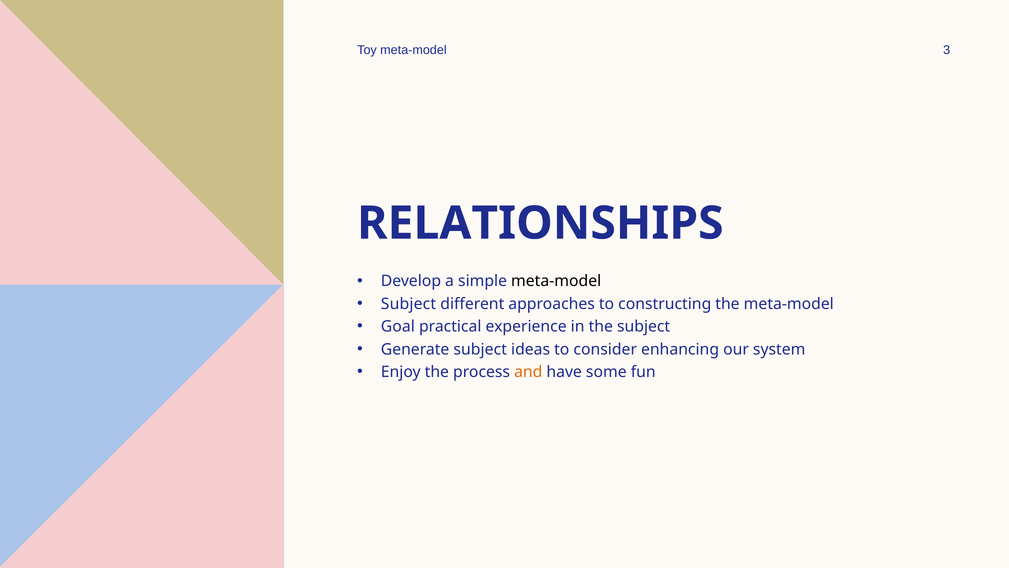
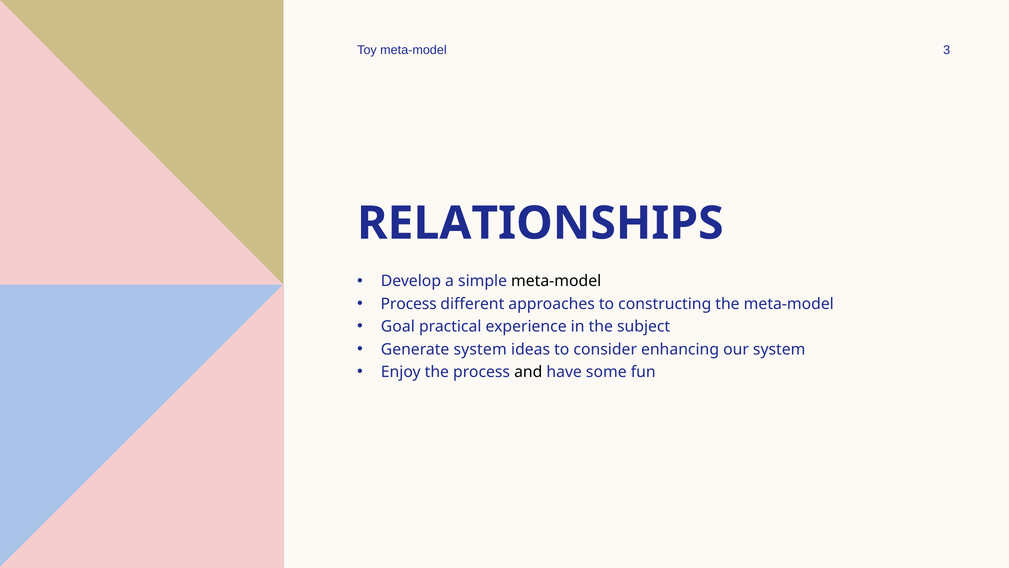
Subject: Subject -> Process (409, 304)
Generate subject: subject -> system (480, 349)
and colour: orange -> black (528, 372)
